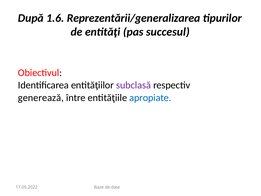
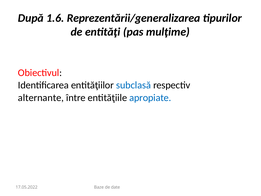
succesul: succesul -> mulţime (168, 32)
subclasă colour: purple -> blue (134, 85)
generează: generează -> alternante (41, 98)
